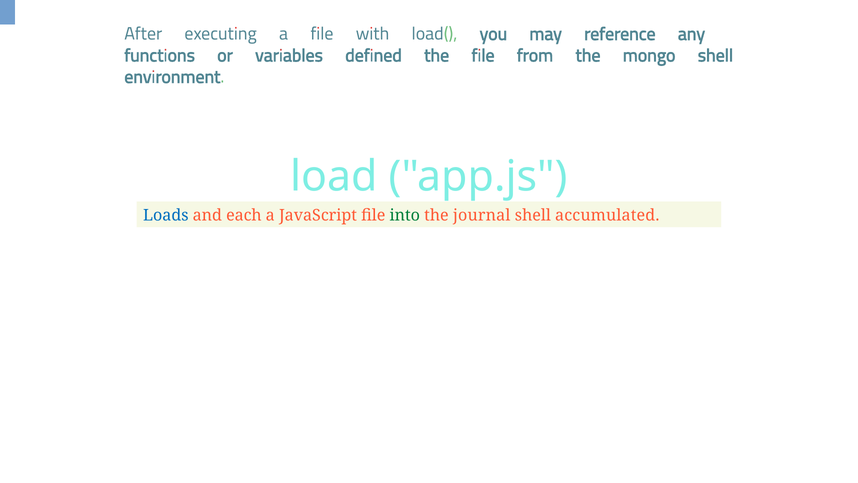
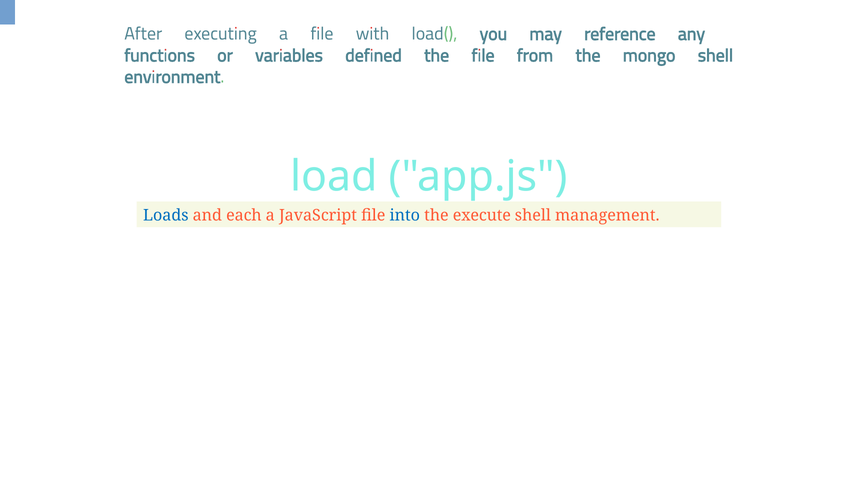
into colour: green -> blue (405, 215)
journal: journal -> execute (482, 215)
accumulated: accumulated -> management (607, 215)
